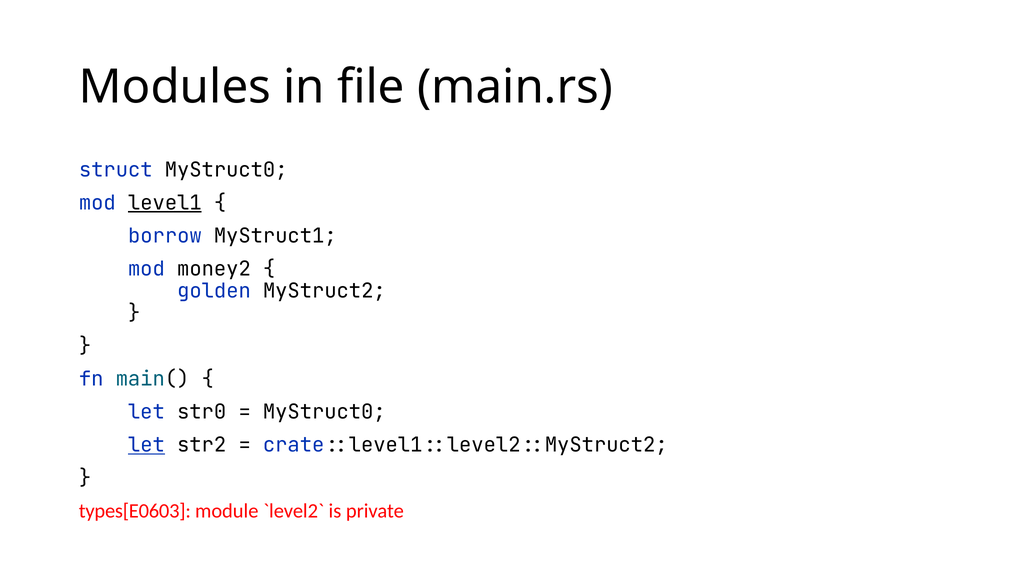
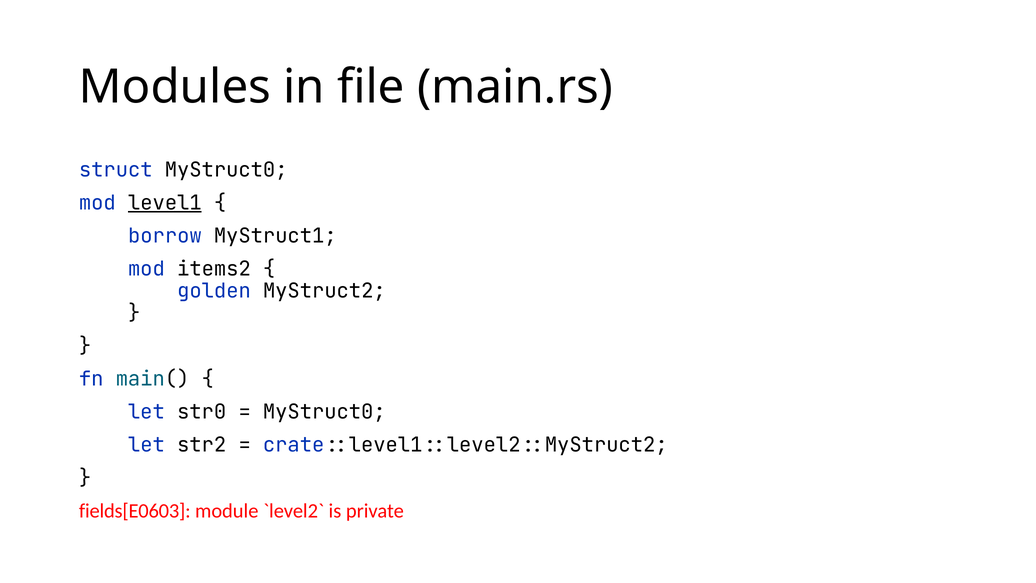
money2: money2 -> items2 (214, 269)
let underline: present -> none (146, 445)
types[E0603: types[E0603 -> fields[E0603 (135, 511)
